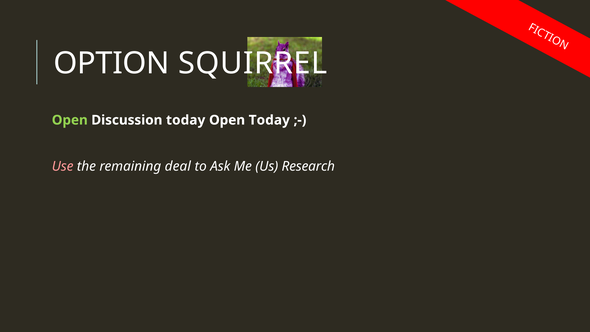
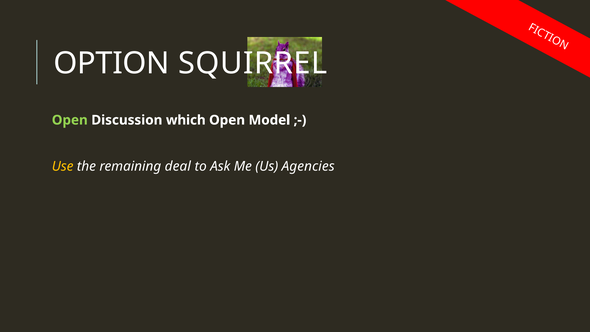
Discussion today: today -> which (186, 120)
Open Today: Today -> Model (269, 120)
Use colour: pink -> yellow (63, 166)
Research: Research -> Agencies (308, 166)
